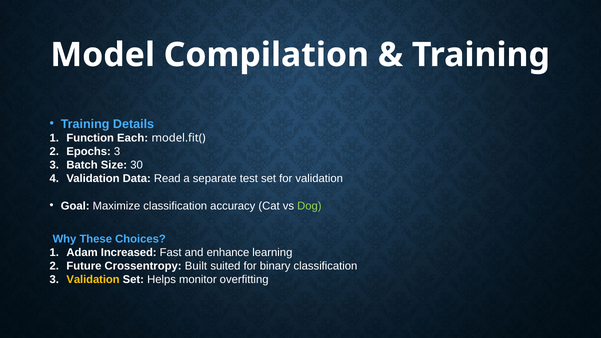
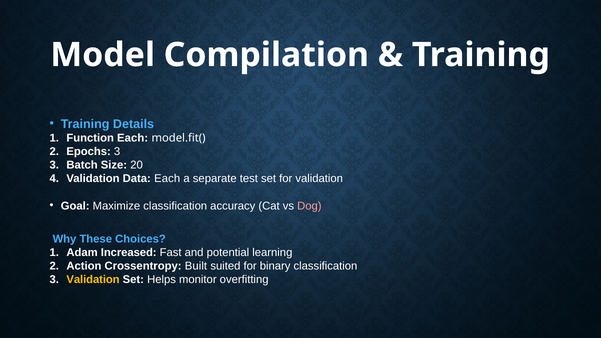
30: 30 -> 20 (137, 165)
Data Read: Read -> Each (167, 179)
Dog colour: light green -> pink (309, 206)
enhance: enhance -> potential (228, 252)
Future: Future -> Action (84, 266)
